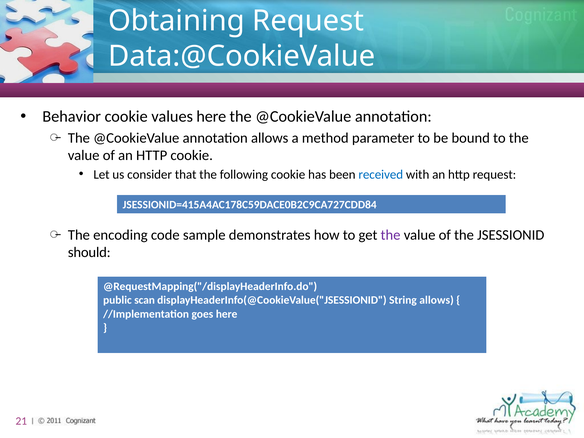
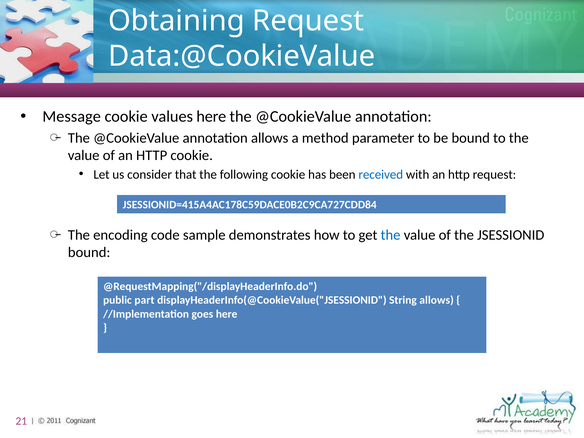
Behavior: Behavior -> Message (72, 117)
the colour: purple -> blue (391, 235)
should: should -> bound (89, 252)
scan: scan -> part (144, 300)
